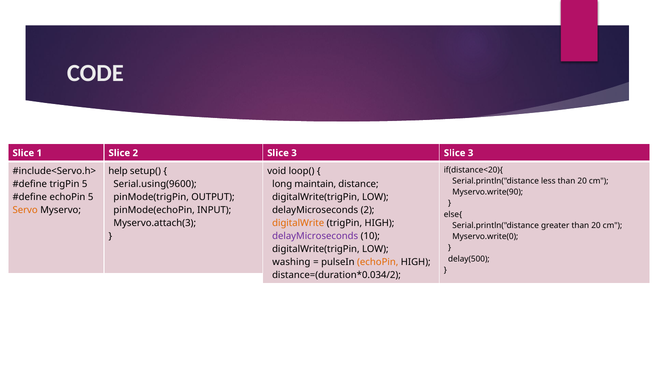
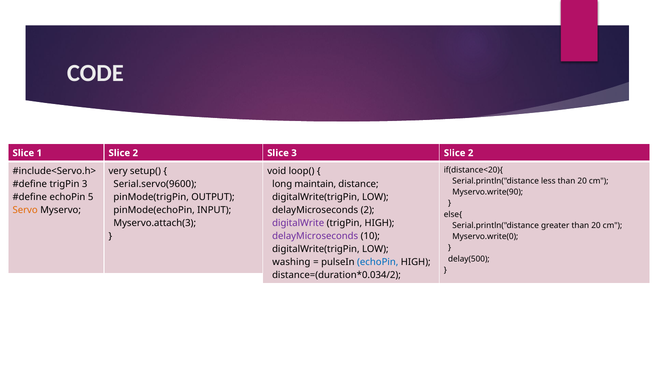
3 Slice 3: 3 -> 2 (471, 153)
help: help -> very (118, 171)
trigPin 5: 5 -> 3 (85, 184)
Serial.using(9600: Serial.using(9600 -> Serial.servo(9600 (155, 184)
digitalWrite colour: orange -> purple (298, 223)
echoPin colour: orange -> blue (378, 262)
